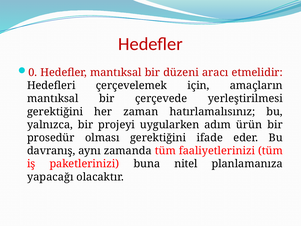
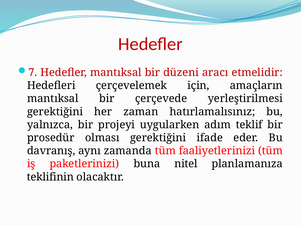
0: 0 -> 7 (33, 72)
ürün: ürün -> teklif (249, 125)
yapacağı: yapacağı -> teklifinin (50, 177)
